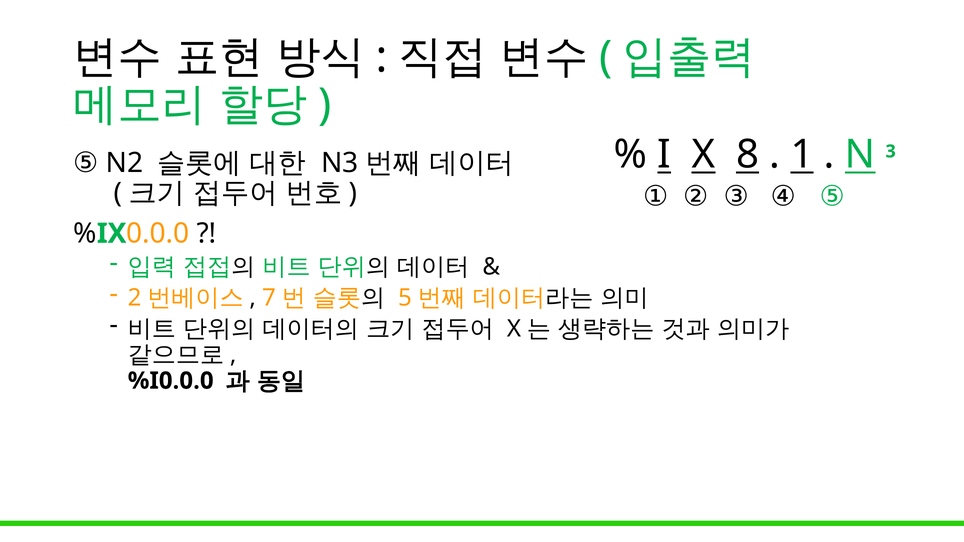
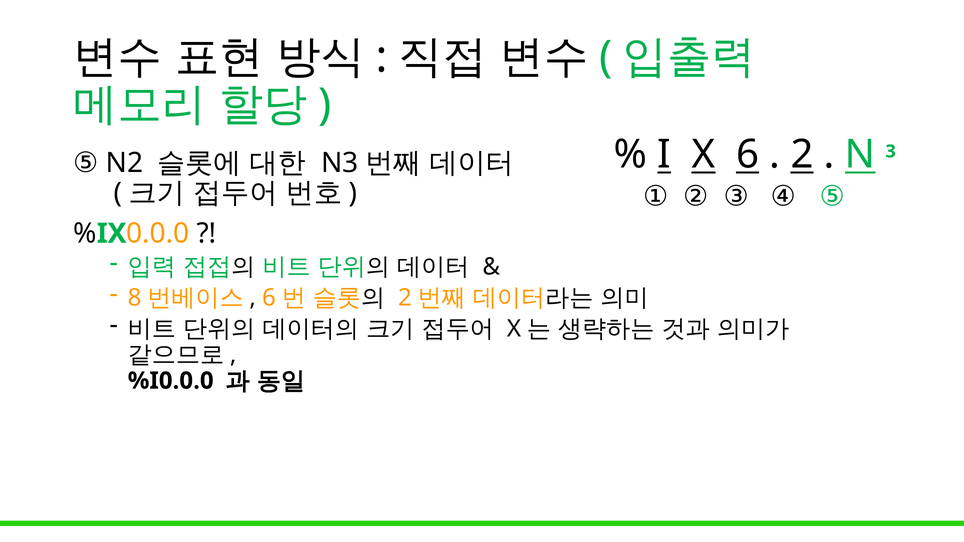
X 8: 8 -> 6 (748, 154)
1: 1 -> 2 (802, 154)
2: 2 -> 8 (135, 298)
7: 7 -> 6 (269, 298)
5: 5 -> 2 (405, 298)
